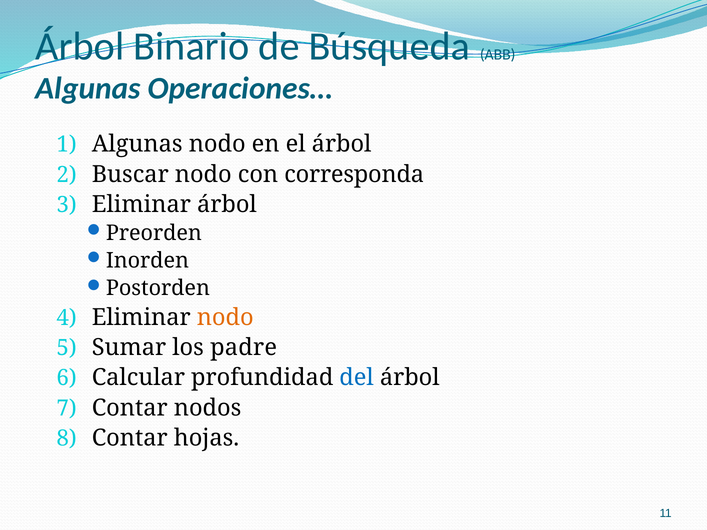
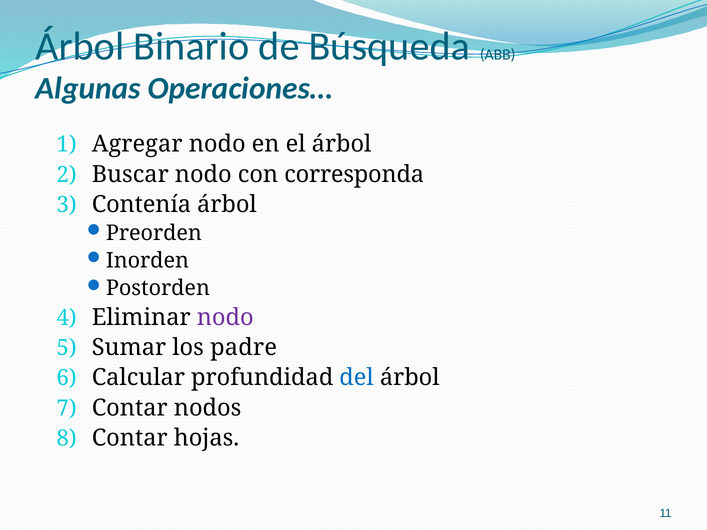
Algunas: Algunas -> Agregar (137, 144)
Eliminar: Eliminar -> Contenía (141, 205)
nodo colour: orange -> purple (225, 318)
